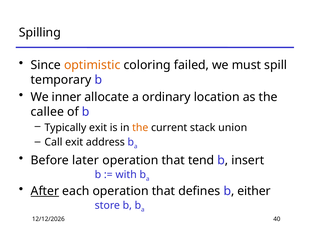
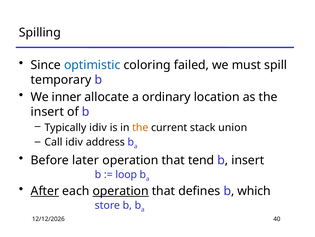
optimistic colour: orange -> blue (92, 65)
callee: callee -> insert (47, 111)
Typically exit: exit -> idiv (98, 127)
Call exit: exit -> idiv (74, 142)
with: with -> loop (126, 174)
operation underline: none -> present (121, 191)
either: either -> which (254, 191)
